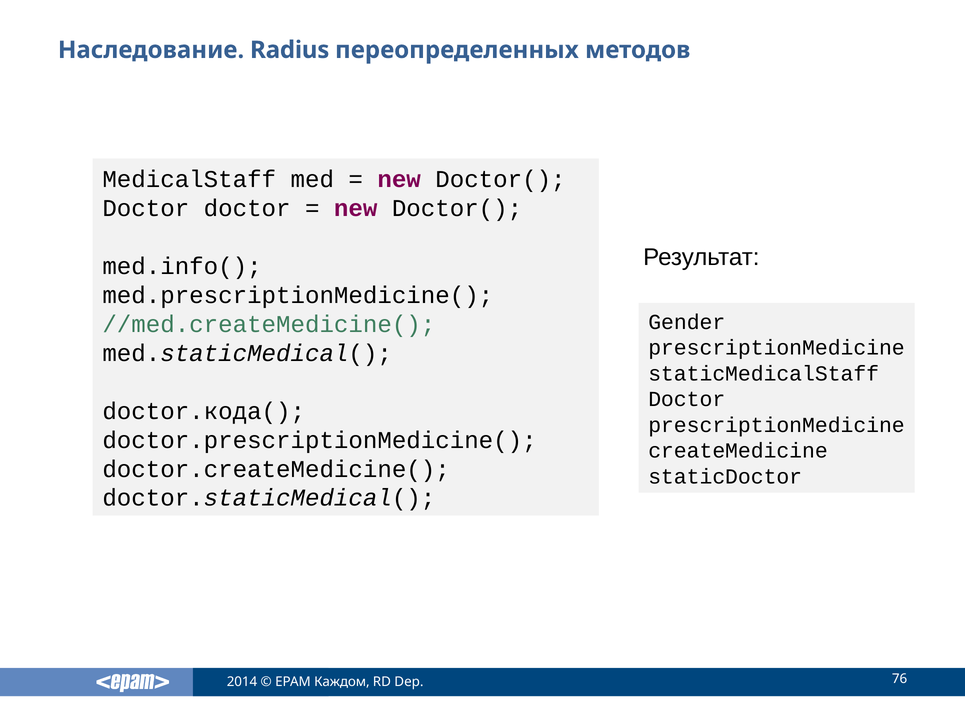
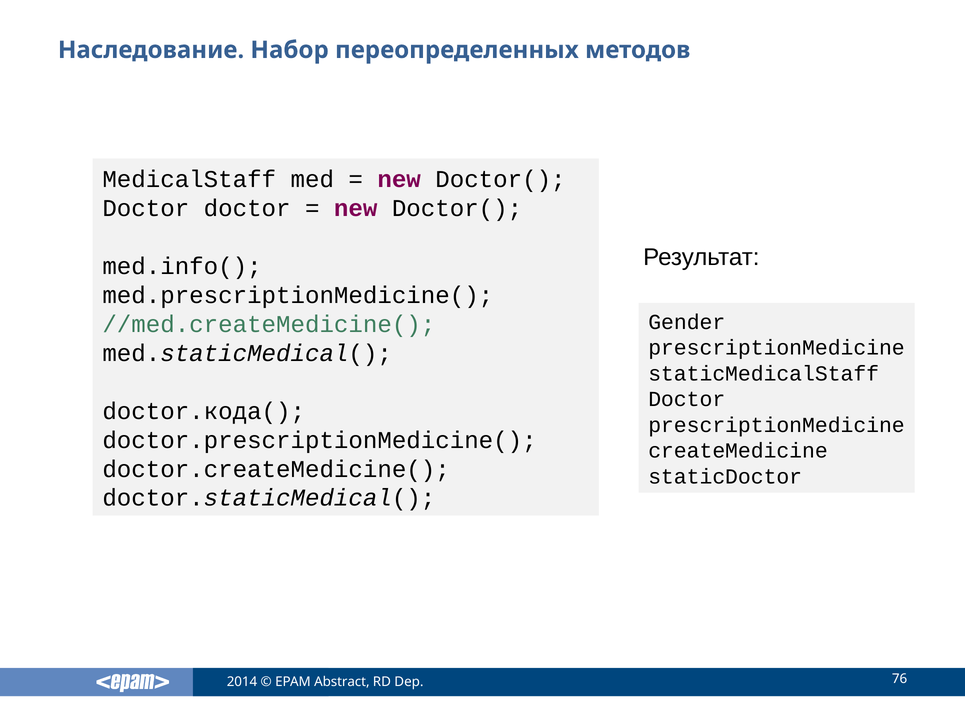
Radius: Radius -> Набор (290, 50)
Каждом: Каждом -> Abstract (342, 682)
